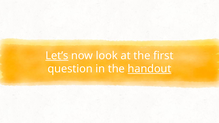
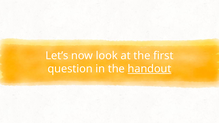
Let’s underline: present -> none (57, 56)
